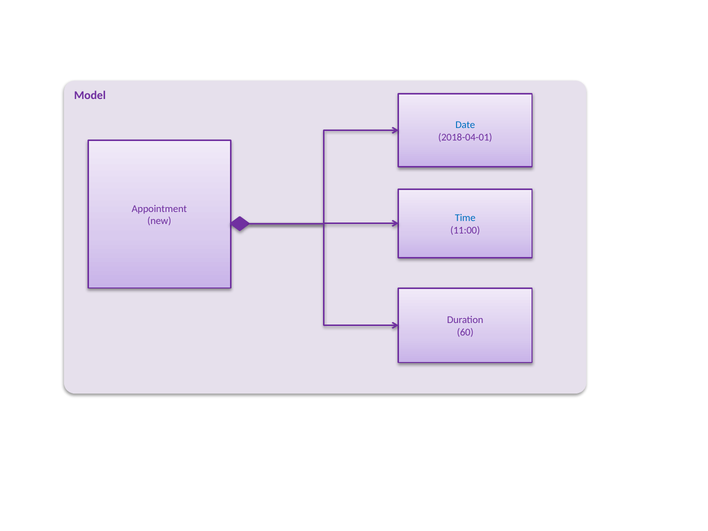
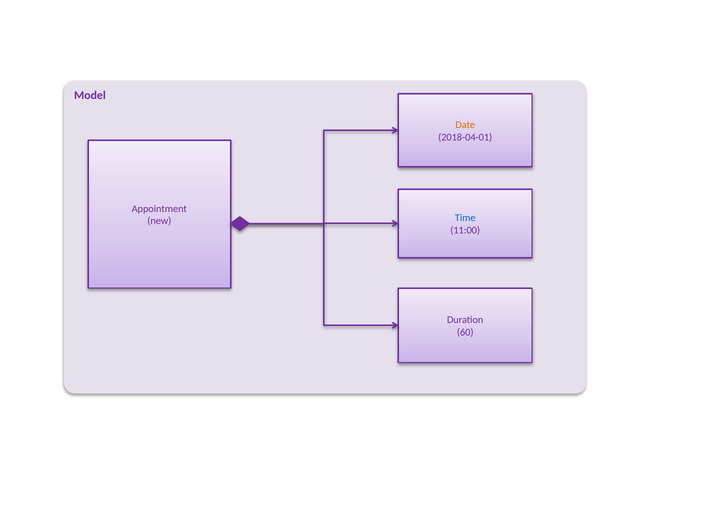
Date colour: blue -> orange (465, 125)
